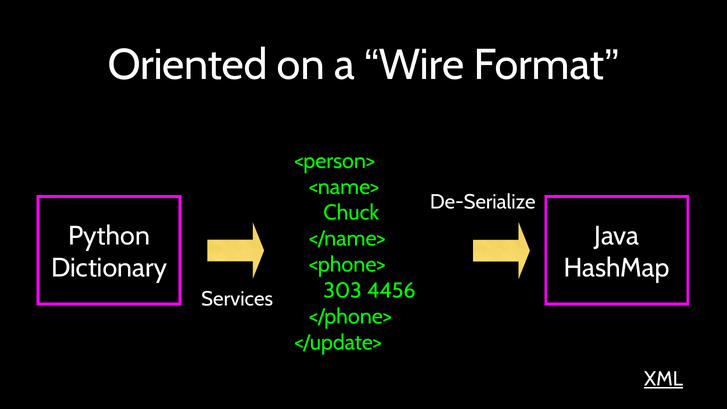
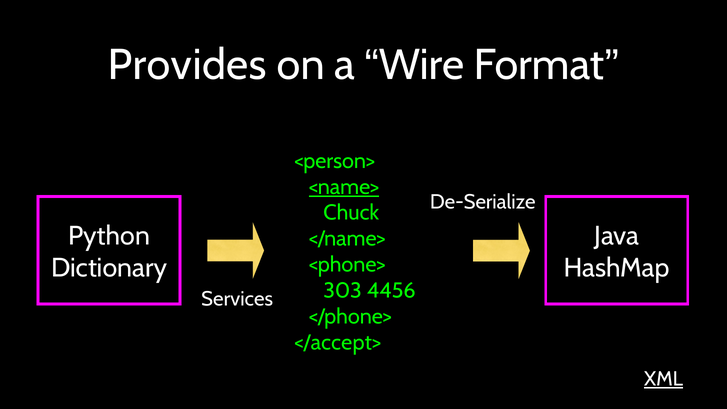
Oriented: Oriented -> Provides (187, 65)
<name> underline: none -> present (344, 187)
</update>: </update> -> </accept> (338, 342)
